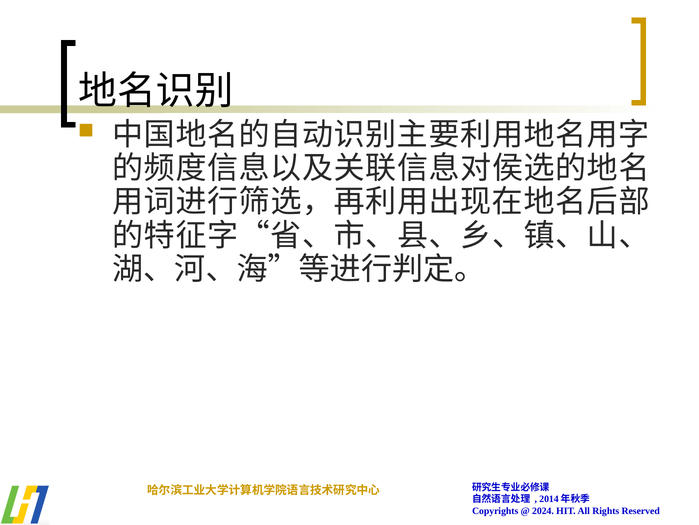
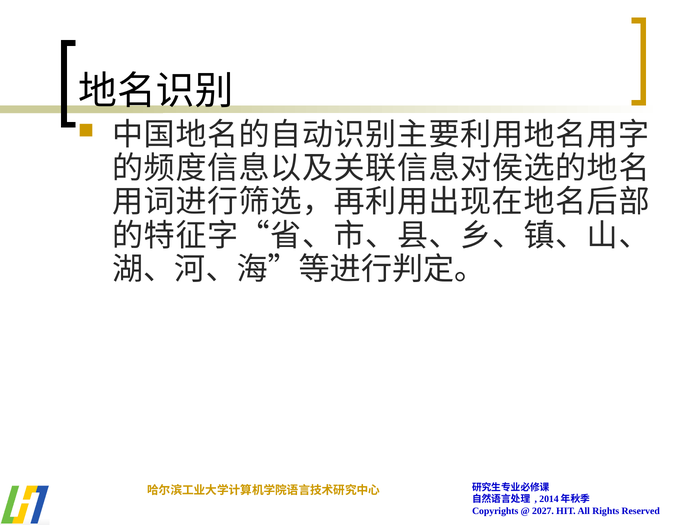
2024: 2024 -> 2027 (543, 510)
